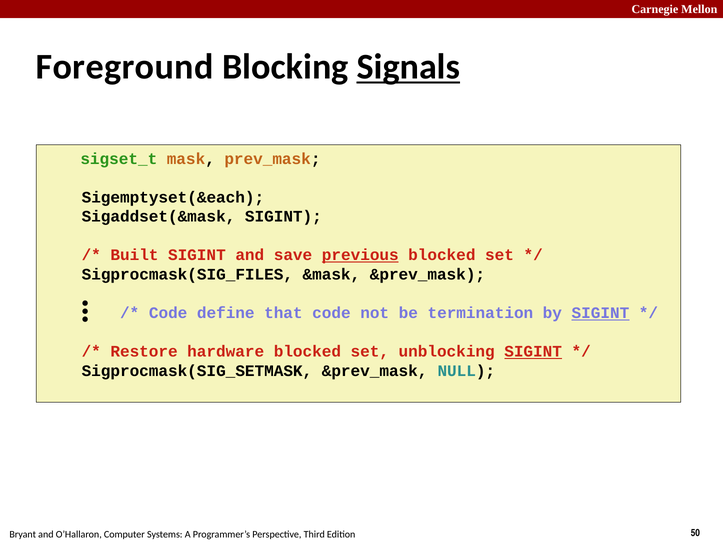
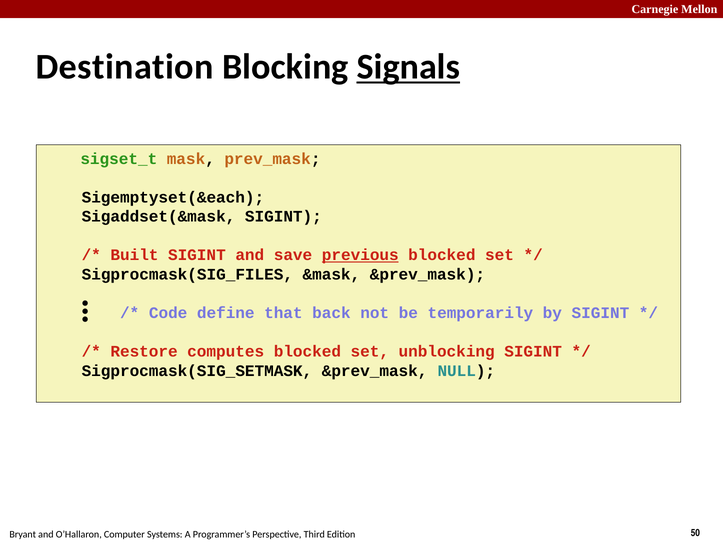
Foreground: Foreground -> Destination (125, 67)
that code: code -> back (331, 313)
termination: termination -> temporarily (480, 313)
SIGINT underline: present -> none (600, 313)
hardware: hardware -> computes (226, 352)
SIGINT underline: present -> none (533, 352)
